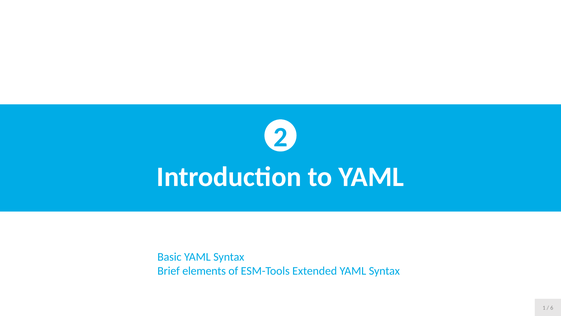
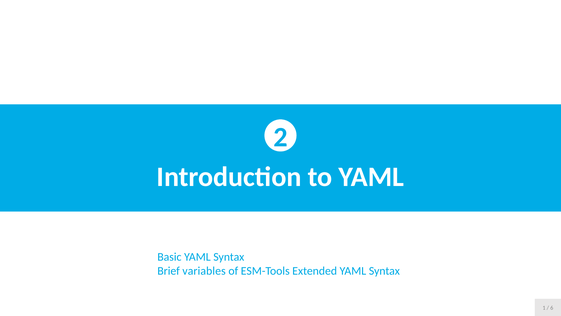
elements: elements -> variables (204, 271)
